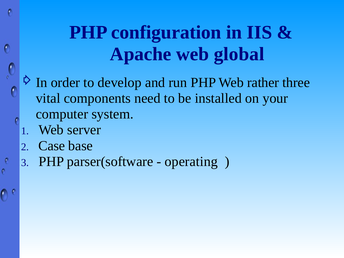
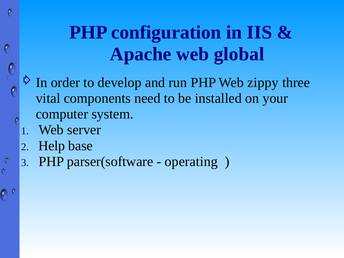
rather: rather -> zippy (263, 82)
Case: Case -> Help (52, 146)
